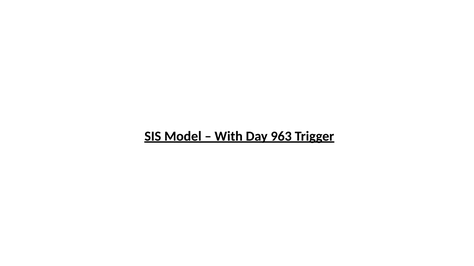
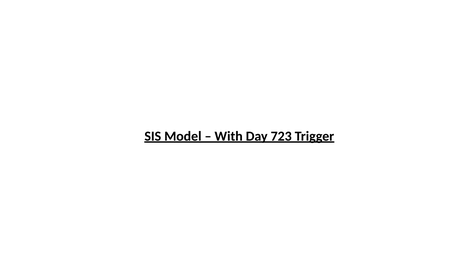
963: 963 -> 723 (281, 137)
